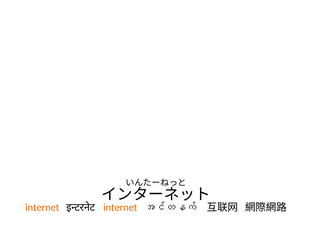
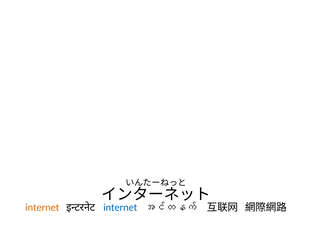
internet colour: orange -> blue (120, 207)
